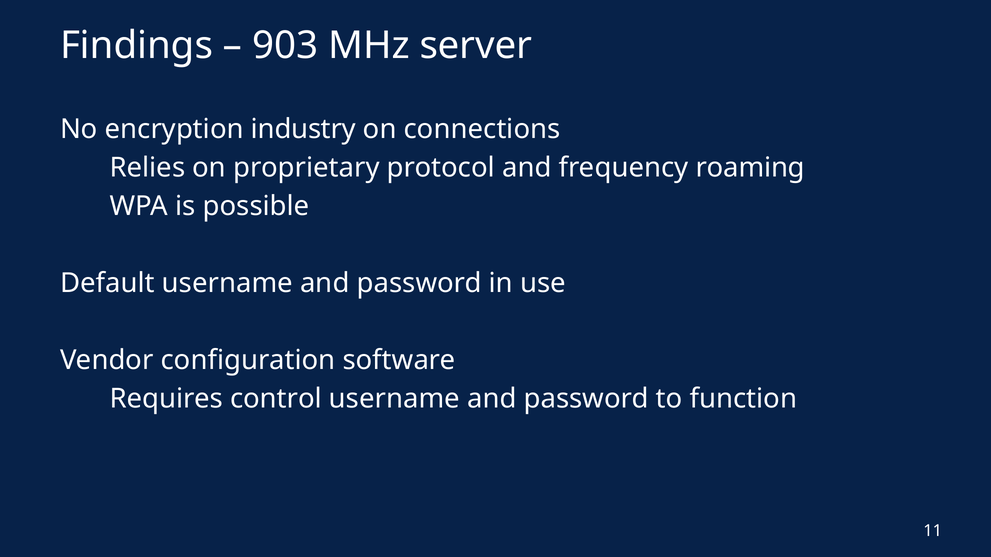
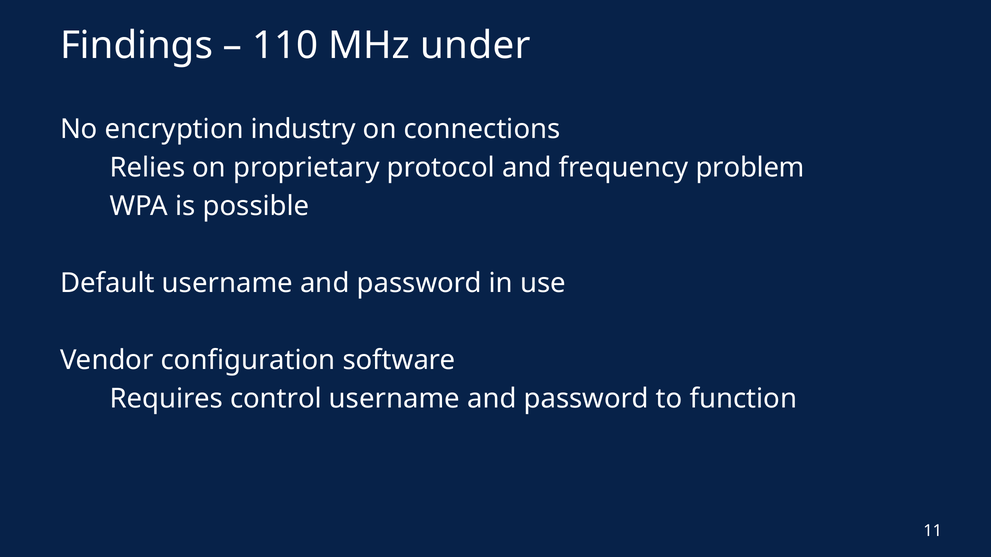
903: 903 -> 110 (285, 45)
server: server -> under (476, 45)
roaming: roaming -> problem (750, 168)
